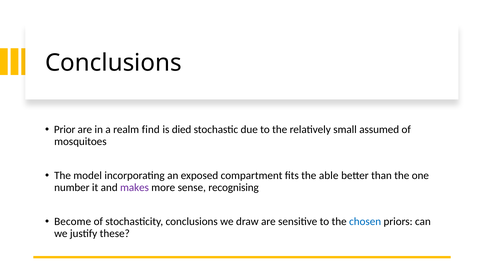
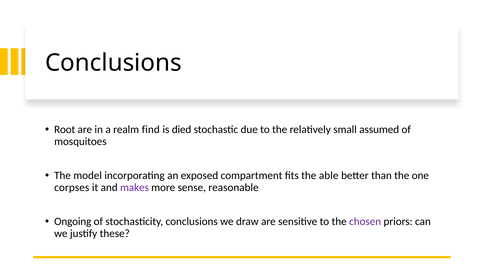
Prior: Prior -> Root (65, 130)
number: number -> corpses (72, 188)
recognising: recognising -> reasonable (233, 188)
Become: Become -> Ongoing (73, 222)
chosen colour: blue -> purple (365, 222)
